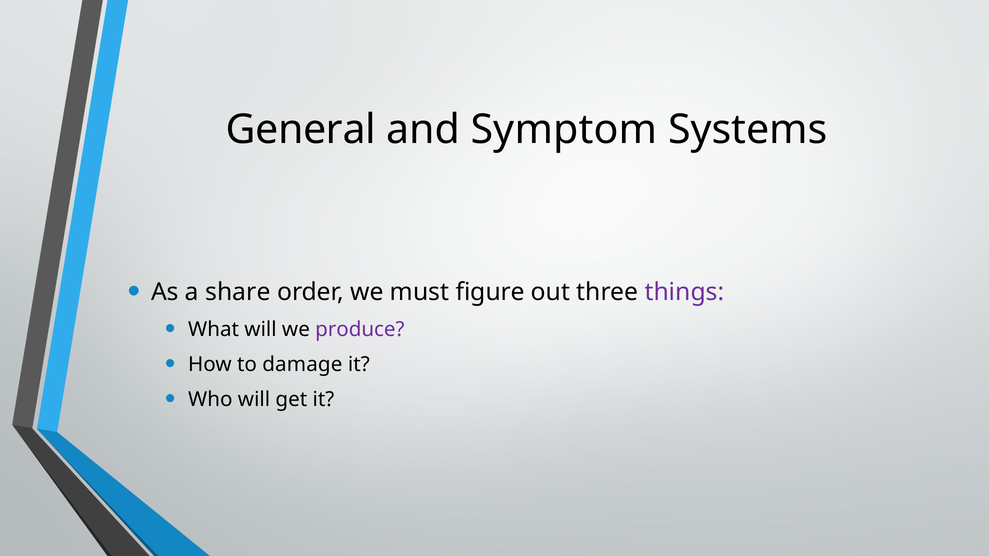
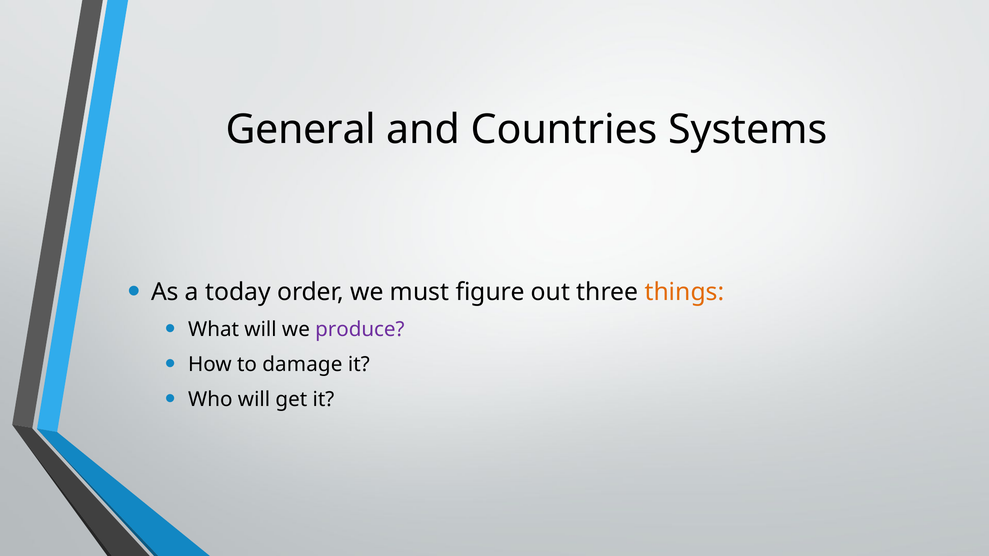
Symptom: Symptom -> Countries (564, 130)
share: share -> today (238, 292)
things colour: purple -> orange (684, 292)
